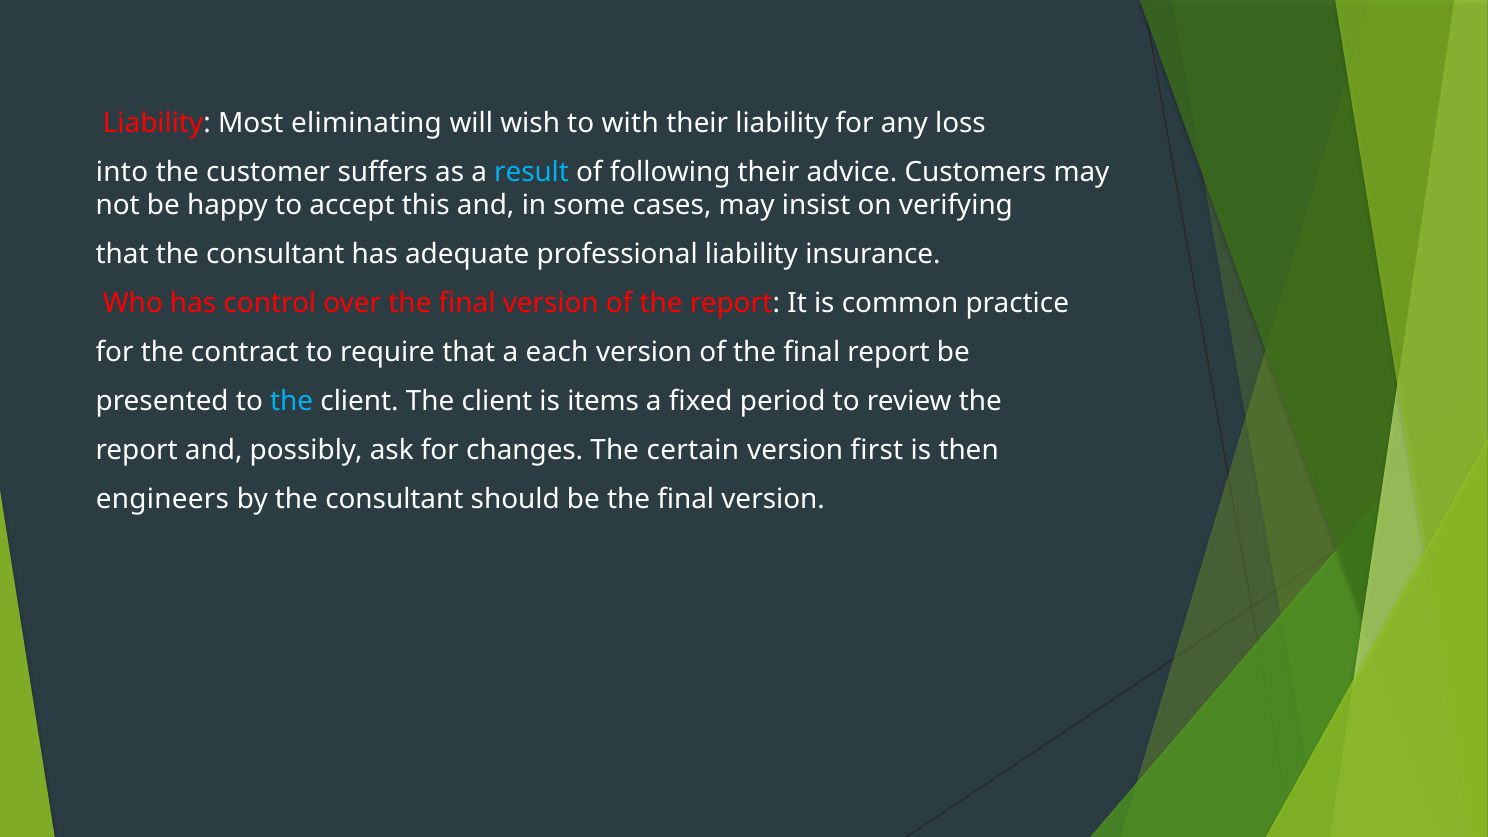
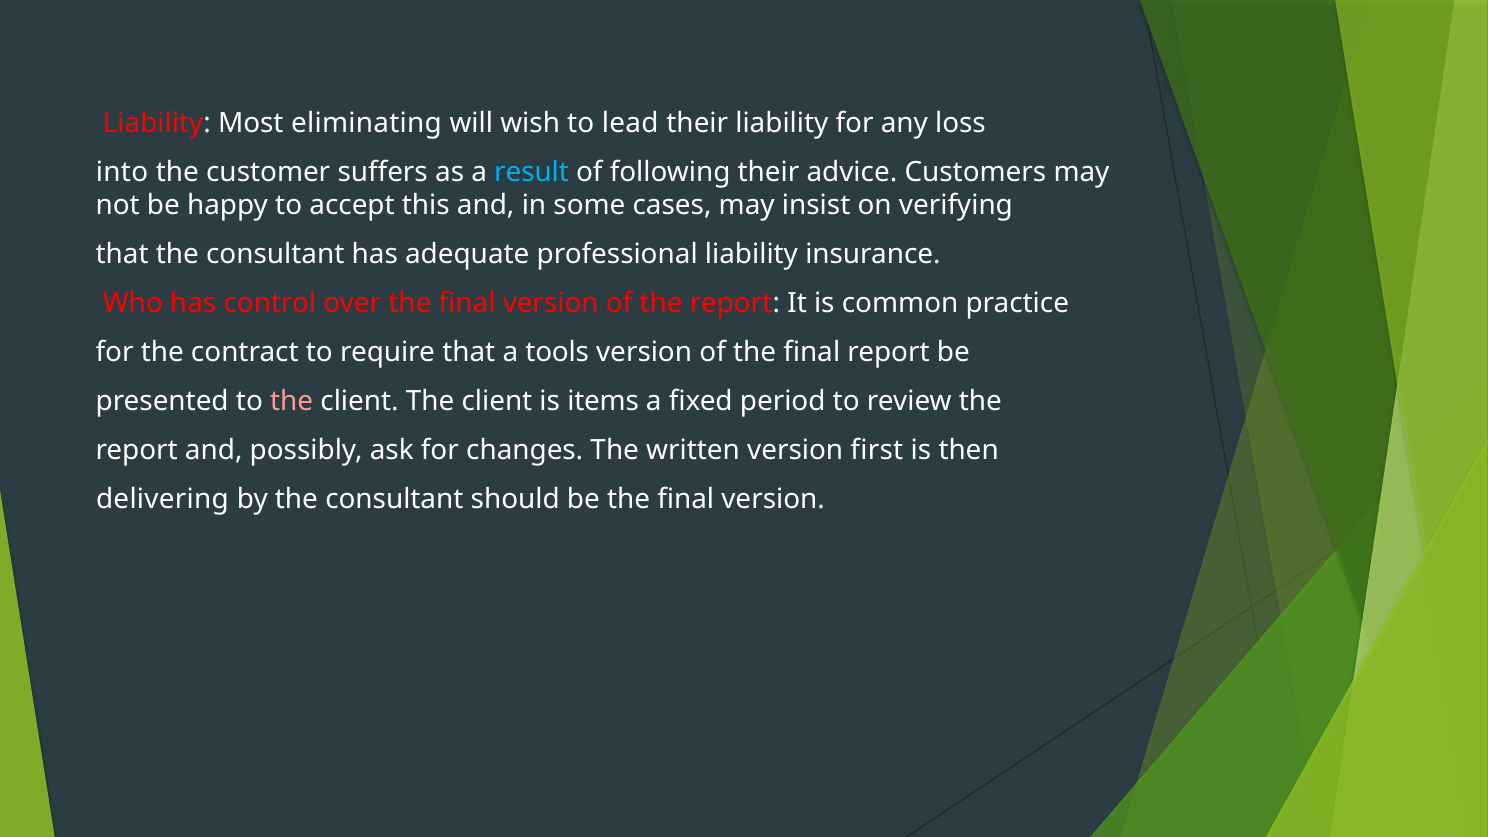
with: with -> lead (630, 123)
each: each -> tools (557, 353)
the colour: light blue -> pink (292, 402)
certain: certain -> written (693, 451)
engineers: engineers -> delivering (162, 500)
